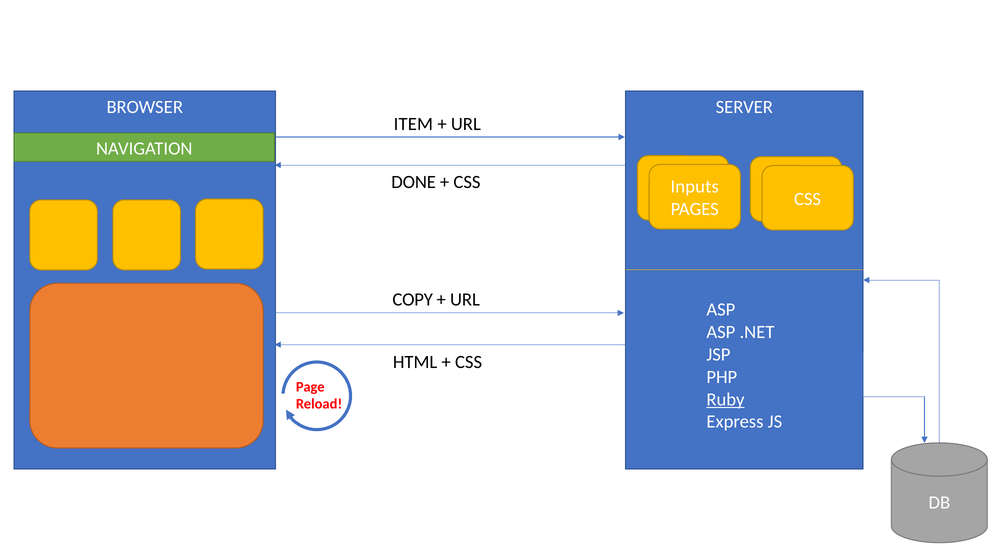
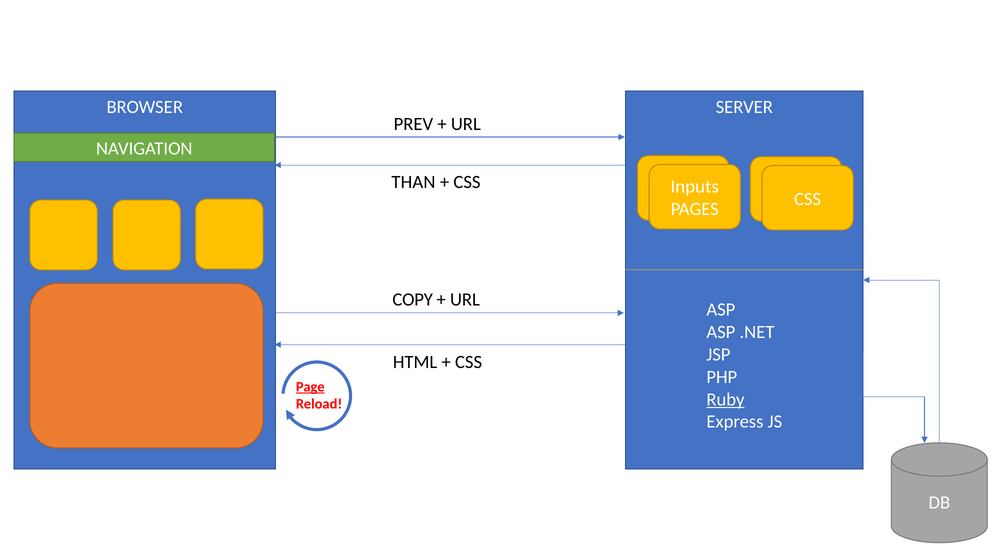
ITEM: ITEM -> PREV (413, 124)
DONE: DONE -> THAN (413, 182)
Page underline: none -> present (310, 386)
